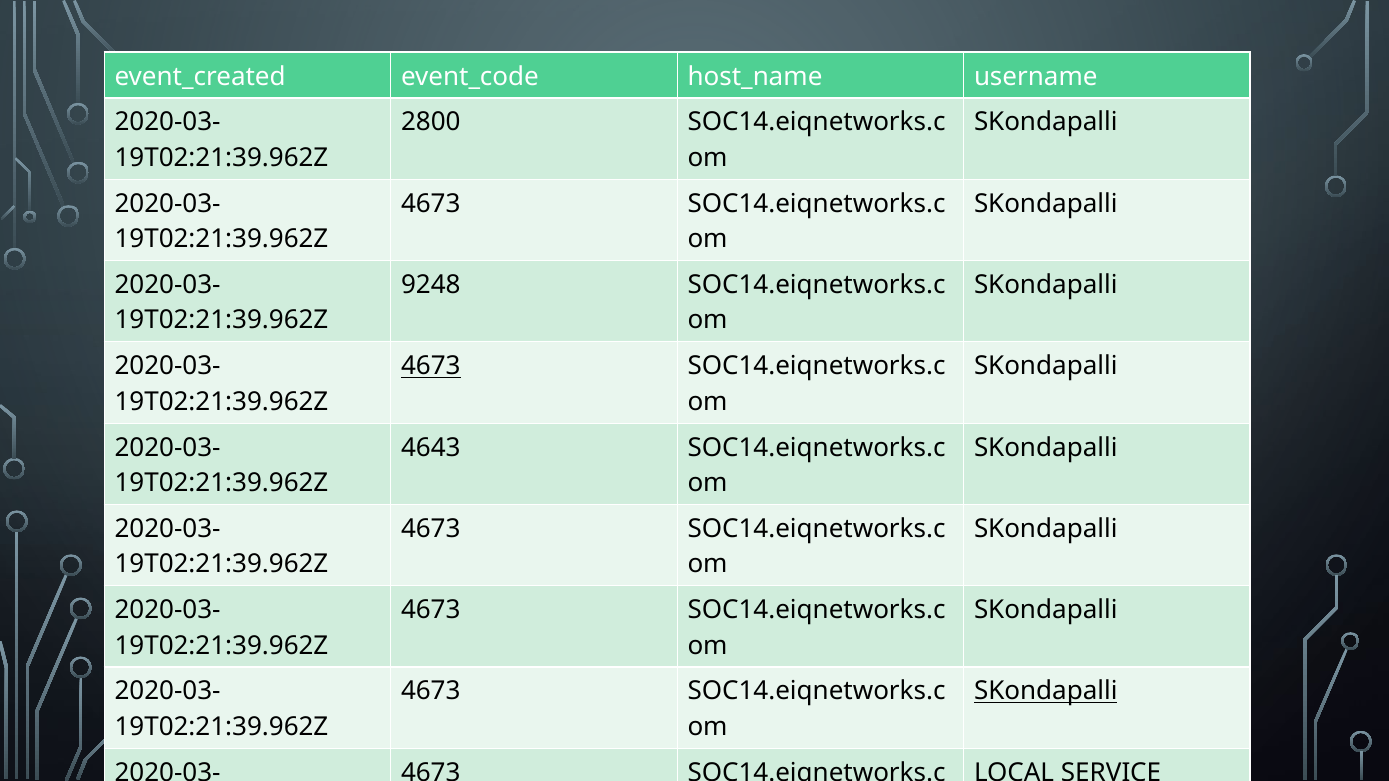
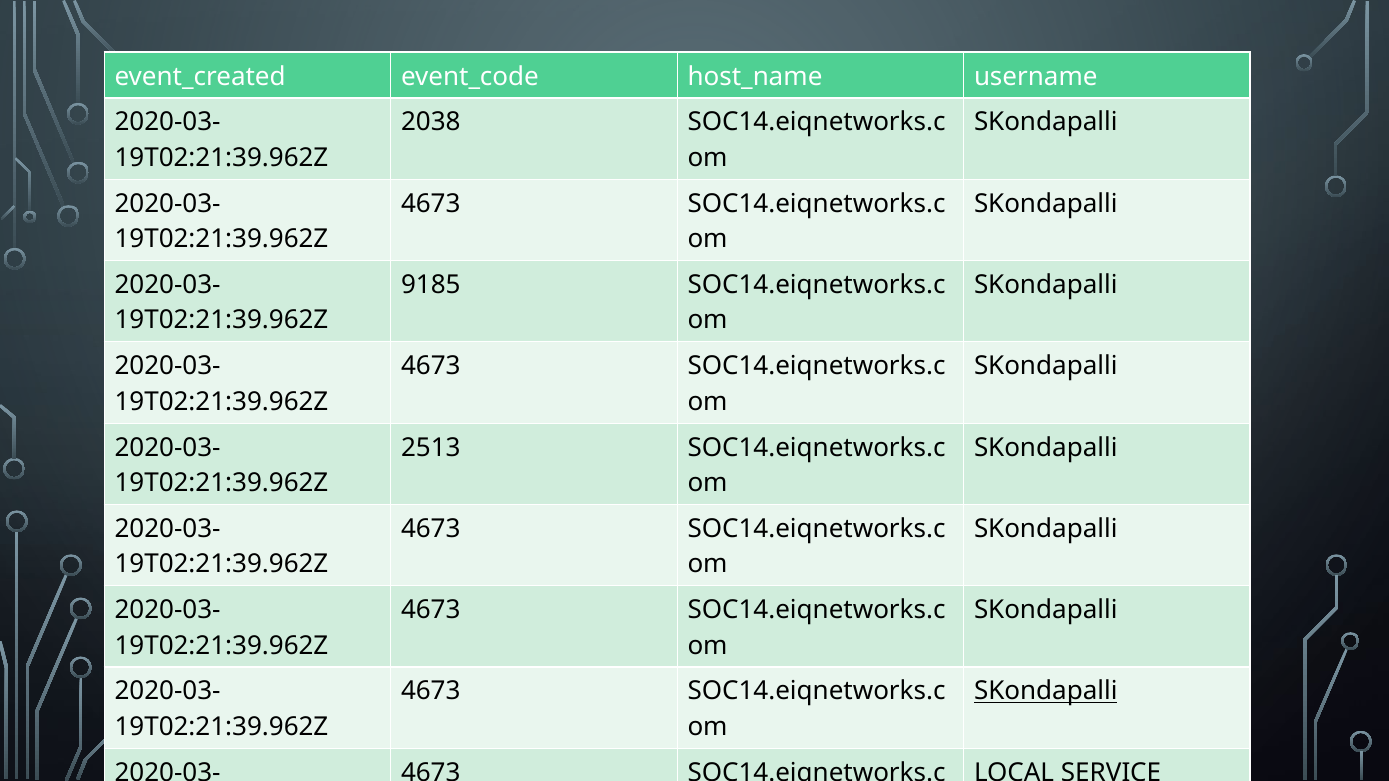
2800: 2800 -> 2038 (431, 122)
9248: 9248 -> 9185 (431, 285)
4673 underline: present -> none (431, 366)
4643: 4643 -> 2513 (431, 448)
